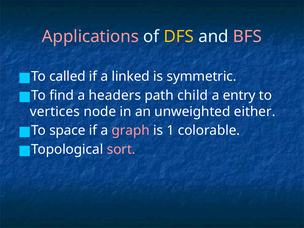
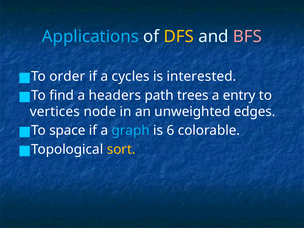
Applications colour: pink -> light blue (90, 37)
called: called -> order (67, 76)
linked: linked -> cycles (131, 76)
symmetric: symmetric -> interested (201, 76)
child: child -> trees (193, 95)
either: either -> edges (255, 112)
graph colour: pink -> light blue (131, 131)
1: 1 -> 6 (170, 131)
sort colour: pink -> yellow (121, 149)
